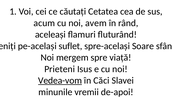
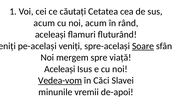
noi avem: avem -> acum (96, 23)
pe-același suflet: suflet -> veniți (71, 46)
Soare underline: none -> present (143, 46)
Prieteni: Prieteni -> Aceleași (60, 69)
